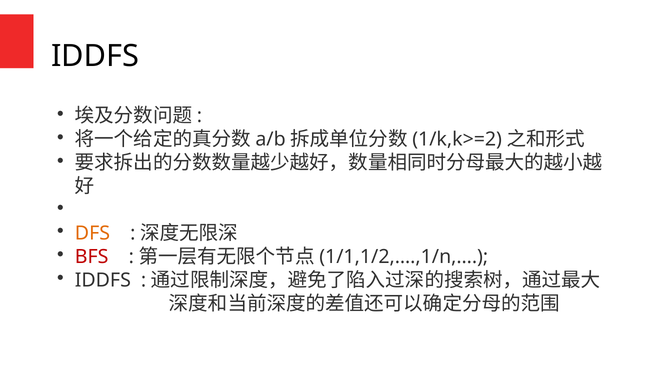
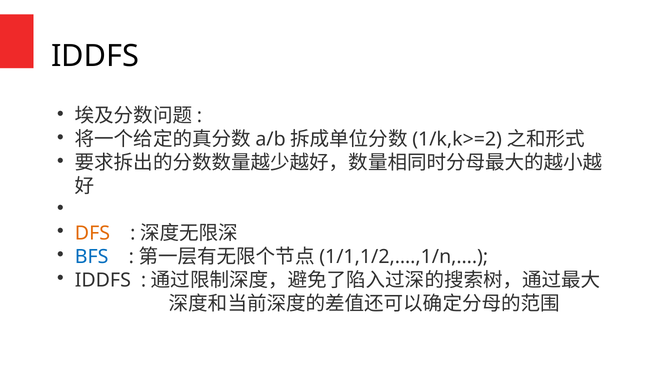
BFS colour: red -> blue (92, 257)
